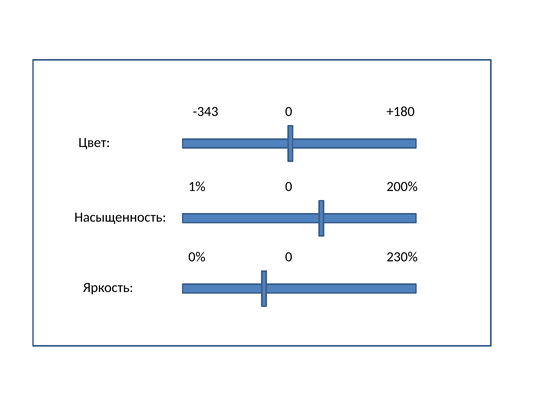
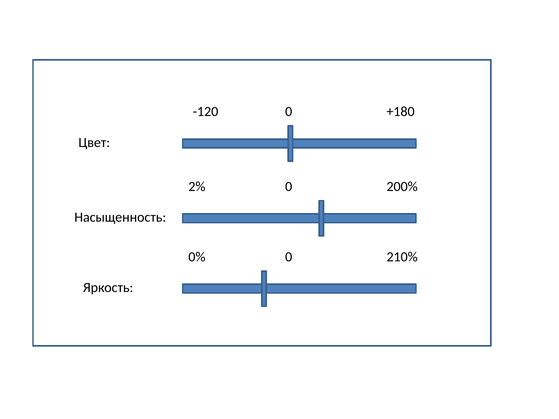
-343: -343 -> -120 (206, 112)
1%: 1% -> 2% (197, 187)
230%: 230% -> 210% (402, 257)
